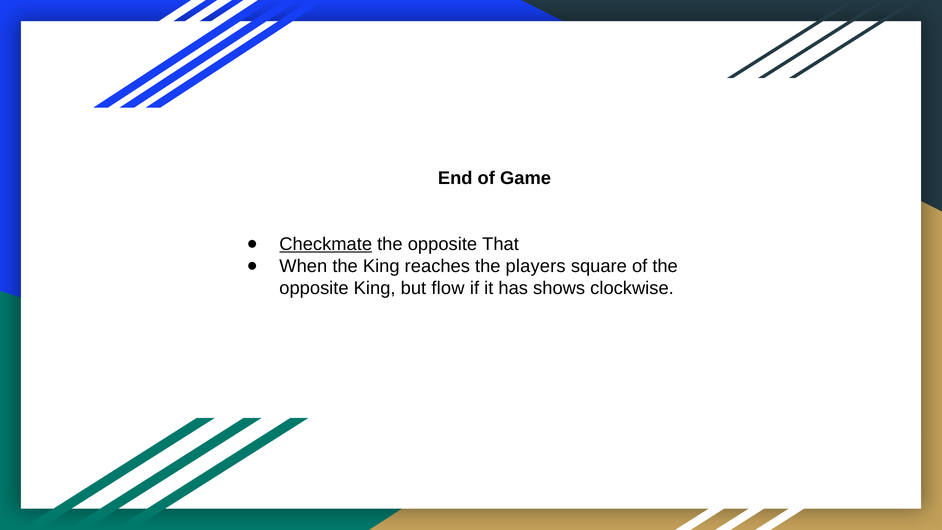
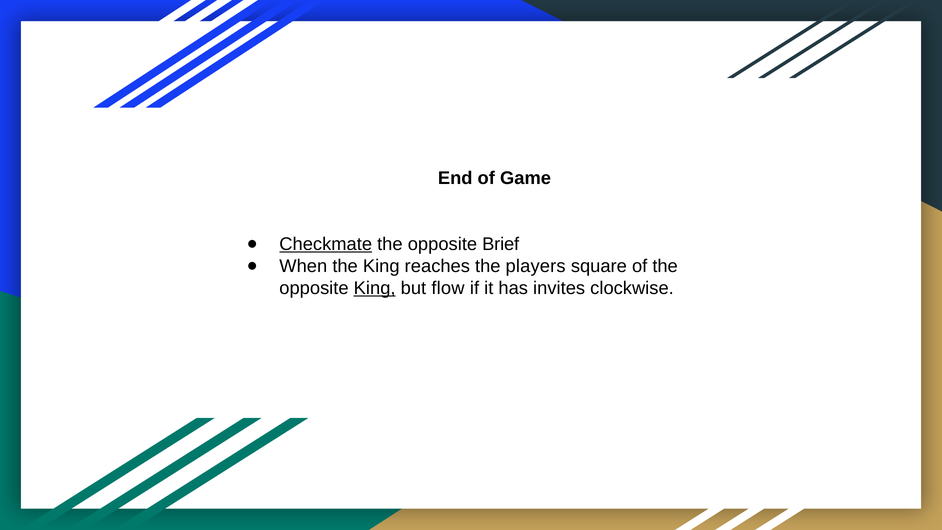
That: That -> Brief (501, 244)
King underline: none -> present (375, 288)
shows: shows -> invites (559, 288)
